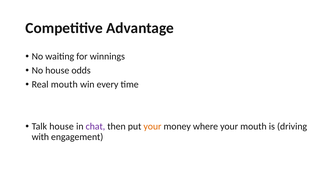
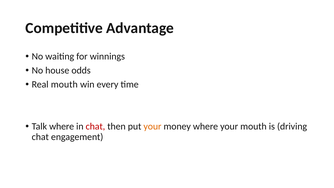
Talk house: house -> where (62, 126)
chat colour: purple -> red (95, 126)
with: with -> chat (40, 137)
